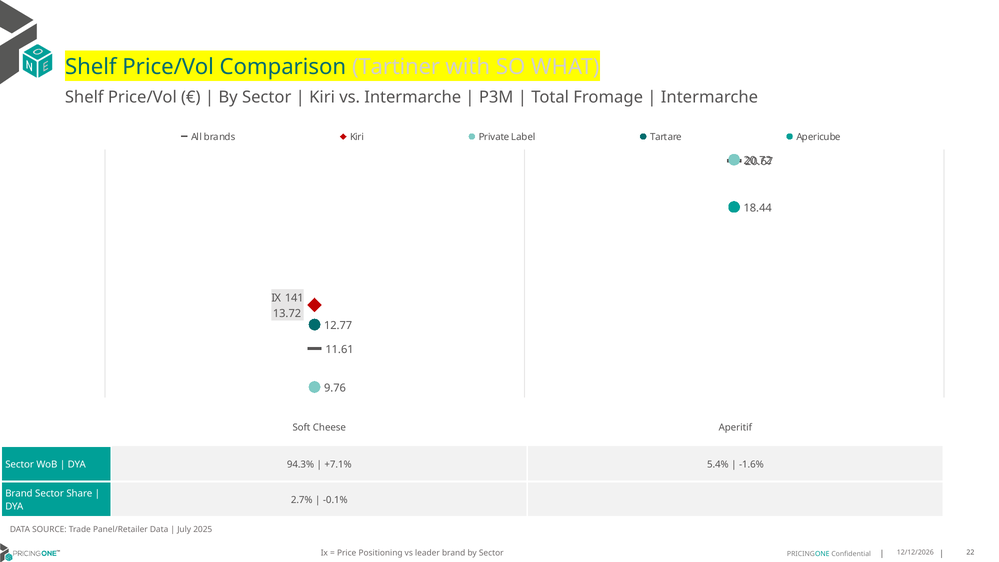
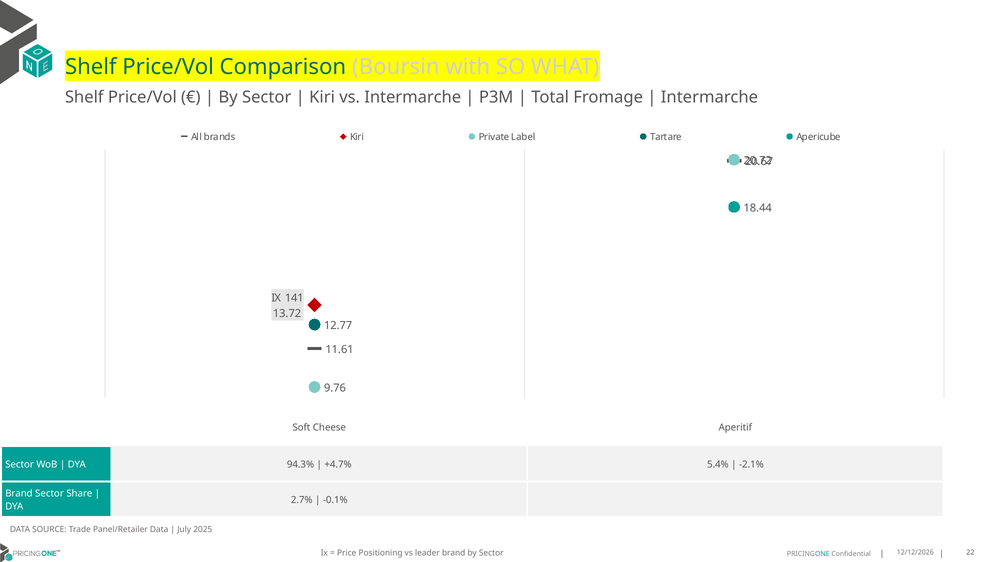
Tartiner: Tartiner -> Boursin (396, 67)
+7.1%: +7.1% -> +4.7% (338, 464)
-1.6%: -1.6% -> -2.1% (751, 464)
